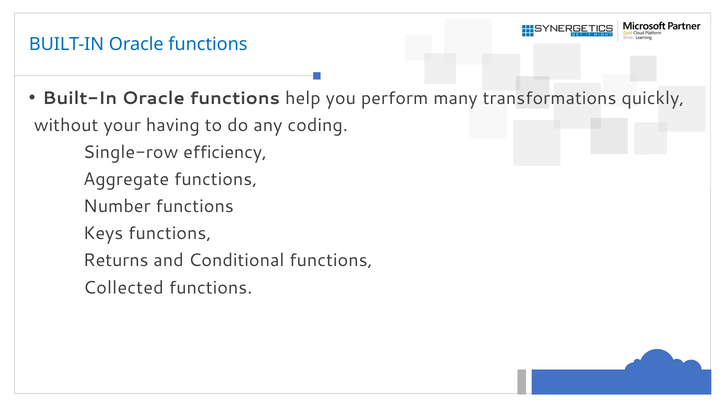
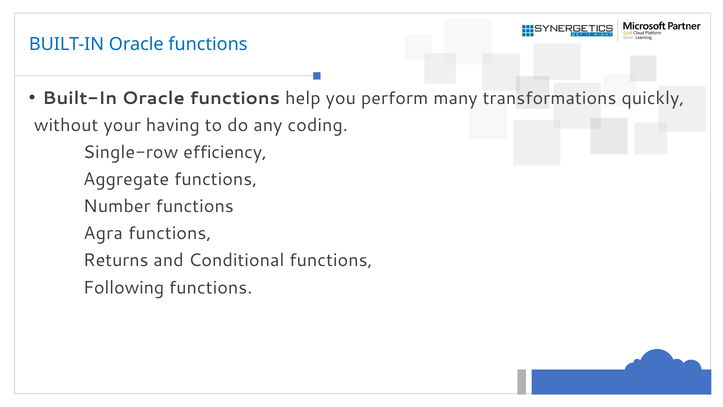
Keys: Keys -> Agra (103, 233)
Collected: Collected -> Following (124, 287)
